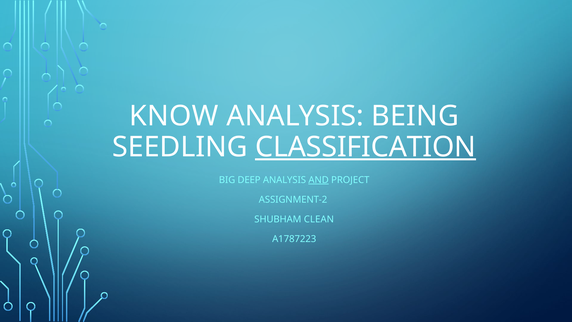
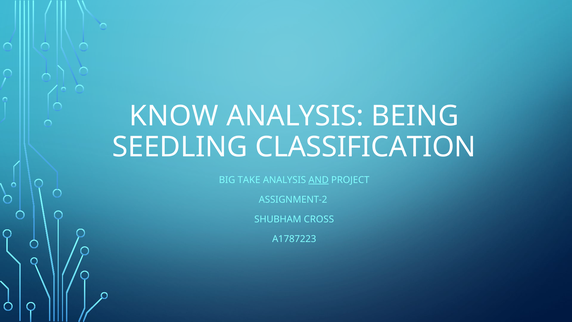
CLASSIFICATION underline: present -> none (366, 147)
DEEP: DEEP -> TAKE (249, 180)
CLEAN: CLEAN -> CROSS (319, 219)
